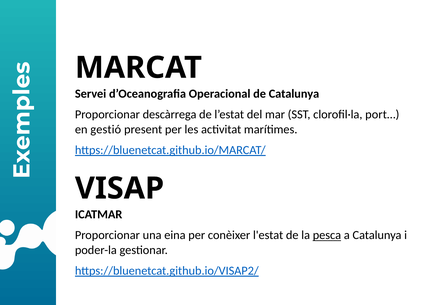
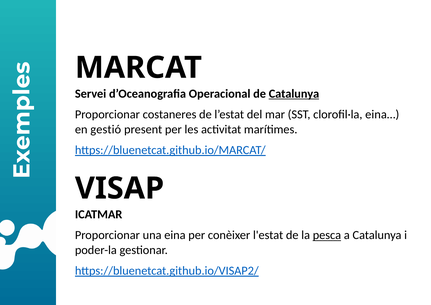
Catalunya underline: none -> present (294, 94)
descàrrega: descàrrega -> costaneres (170, 114)
port…: port… -> eina… (382, 114)
